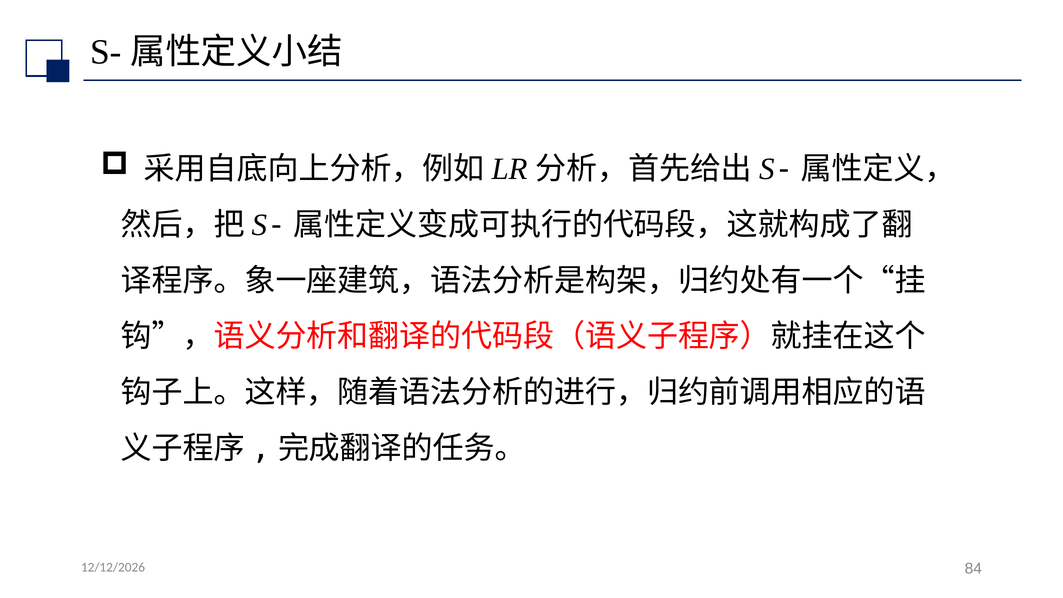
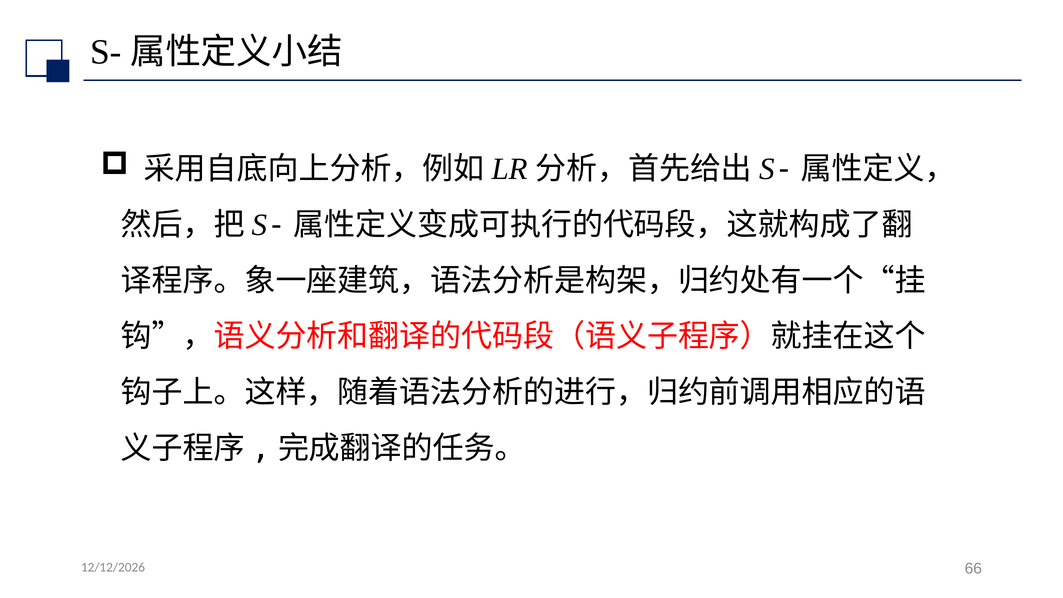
84: 84 -> 66 (973, 569)
